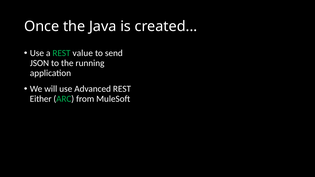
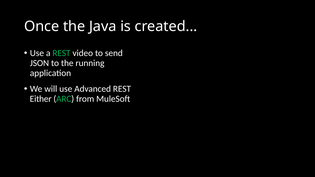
value: value -> video (83, 53)
